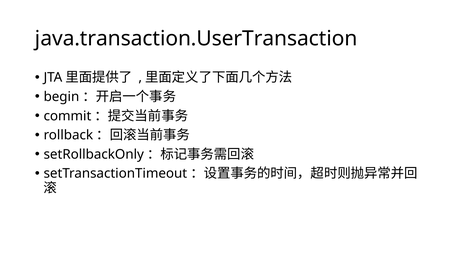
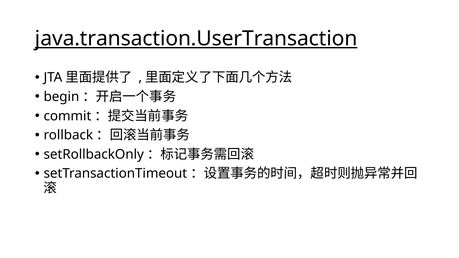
java.transaction.UserTransaction underline: none -> present (196, 39)
